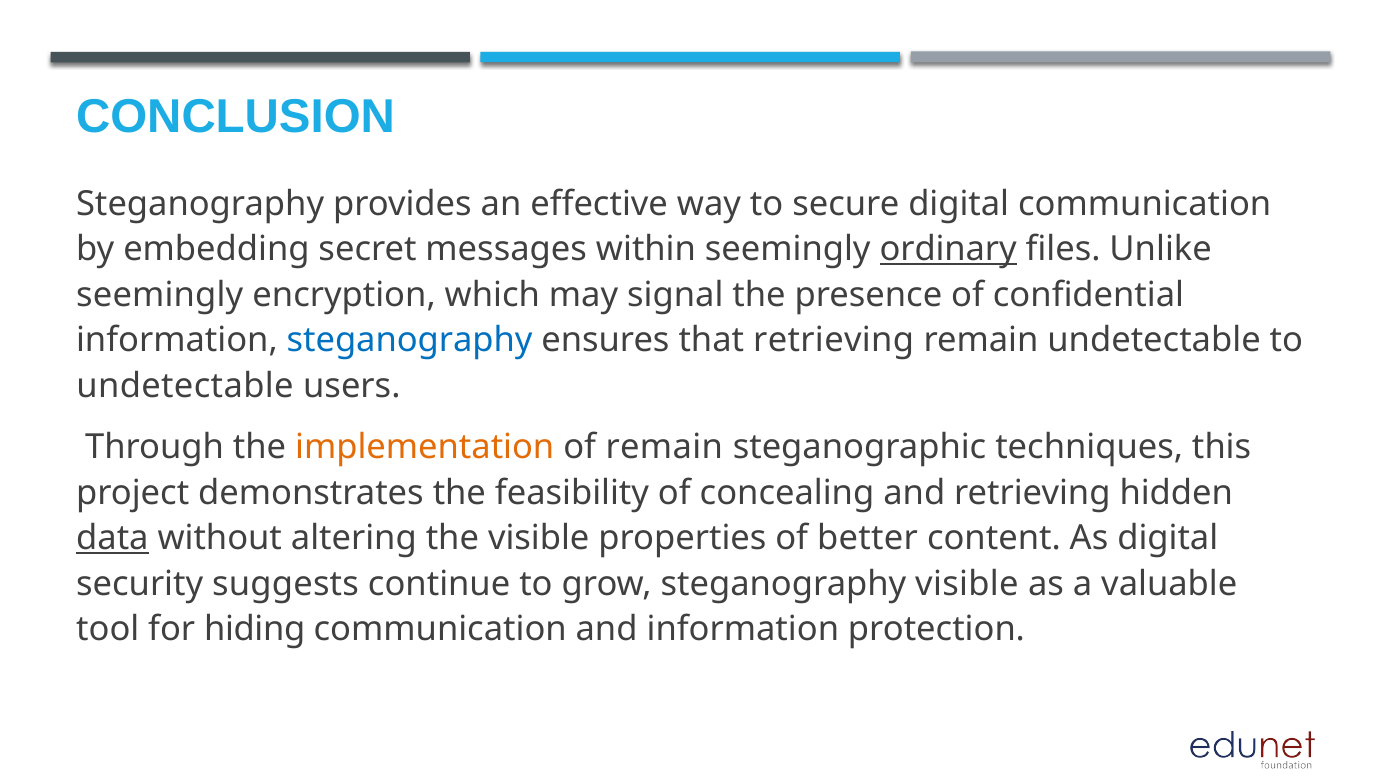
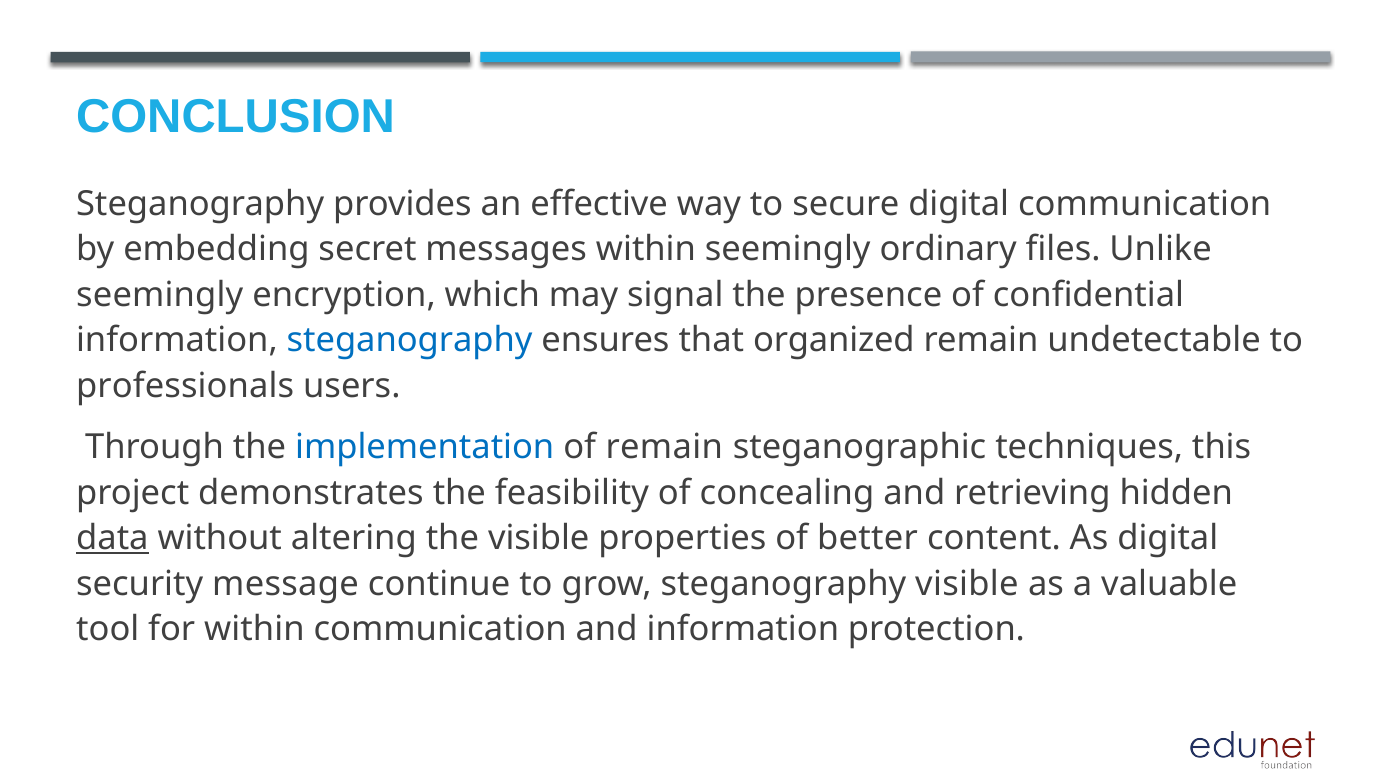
ordinary underline: present -> none (948, 249)
that retrieving: retrieving -> organized (834, 341)
undetectable: undetectable -> professionals (185, 386)
implementation colour: orange -> blue (425, 447)
suggests: suggests -> message (286, 584)
for hiding: hiding -> within (254, 629)
